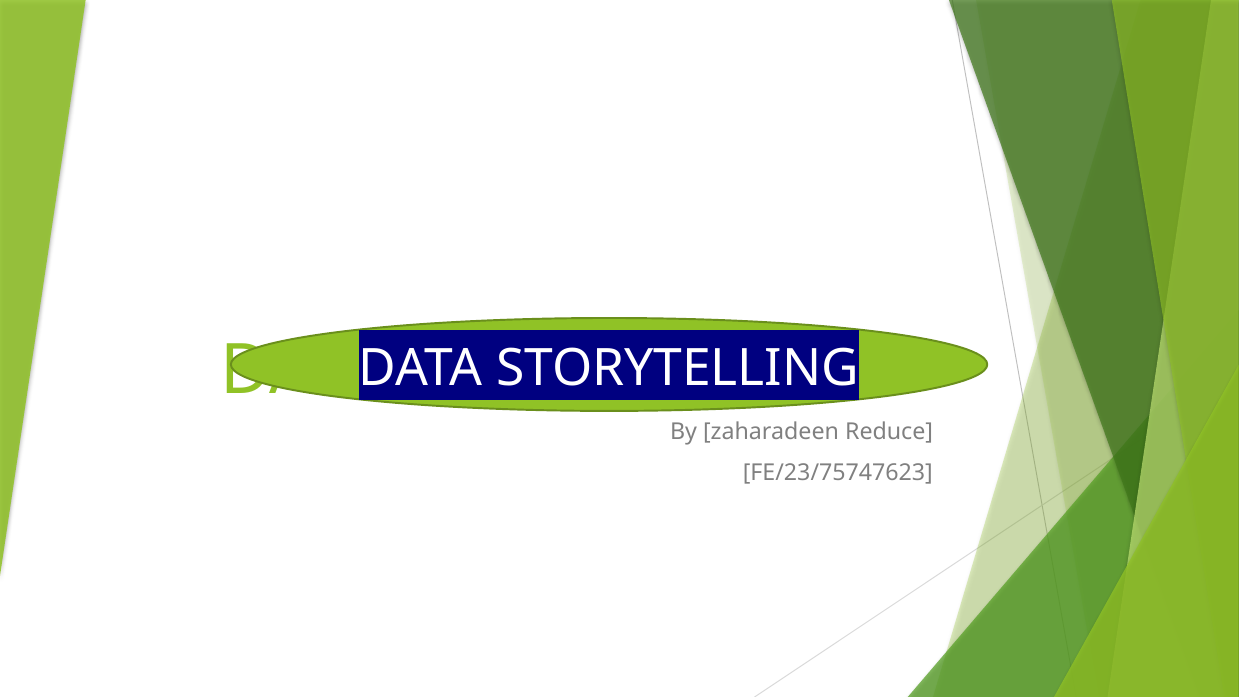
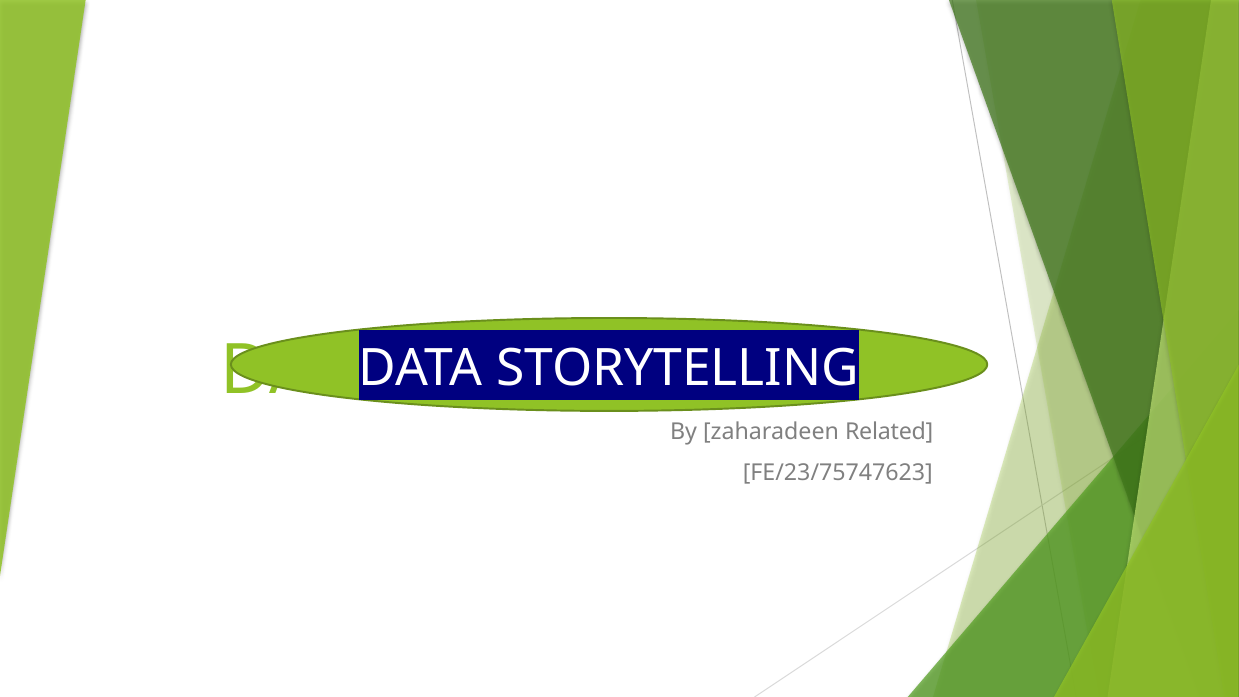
Reduce: Reduce -> Related (889, 432)
